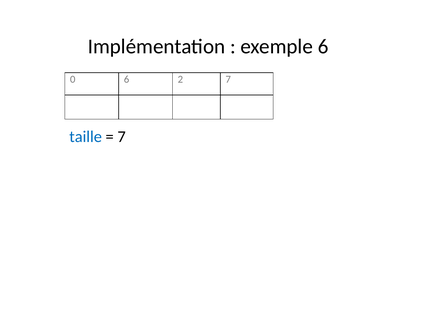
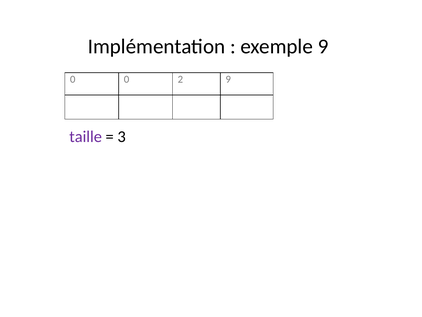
exemple 6: 6 -> 9 (323, 47)
0 6: 6 -> 0 (127, 79)
2 7: 7 -> 9 (228, 79)
taille colour: blue -> purple (86, 137)
7: 7 -> 3 (122, 137)
